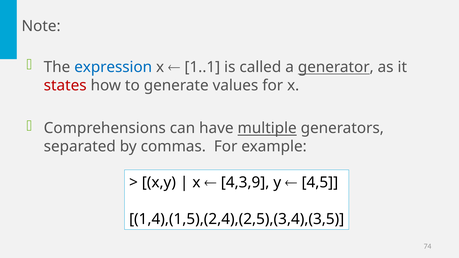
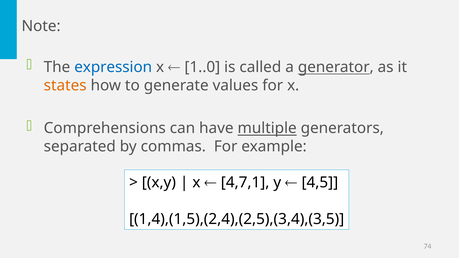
1..1: 1..1 -> 1..0 (202, 67)
states colour: red -> orange (65, 86)
4,3,9: 4,3,9 -> 4,7,1 (245, 183)
